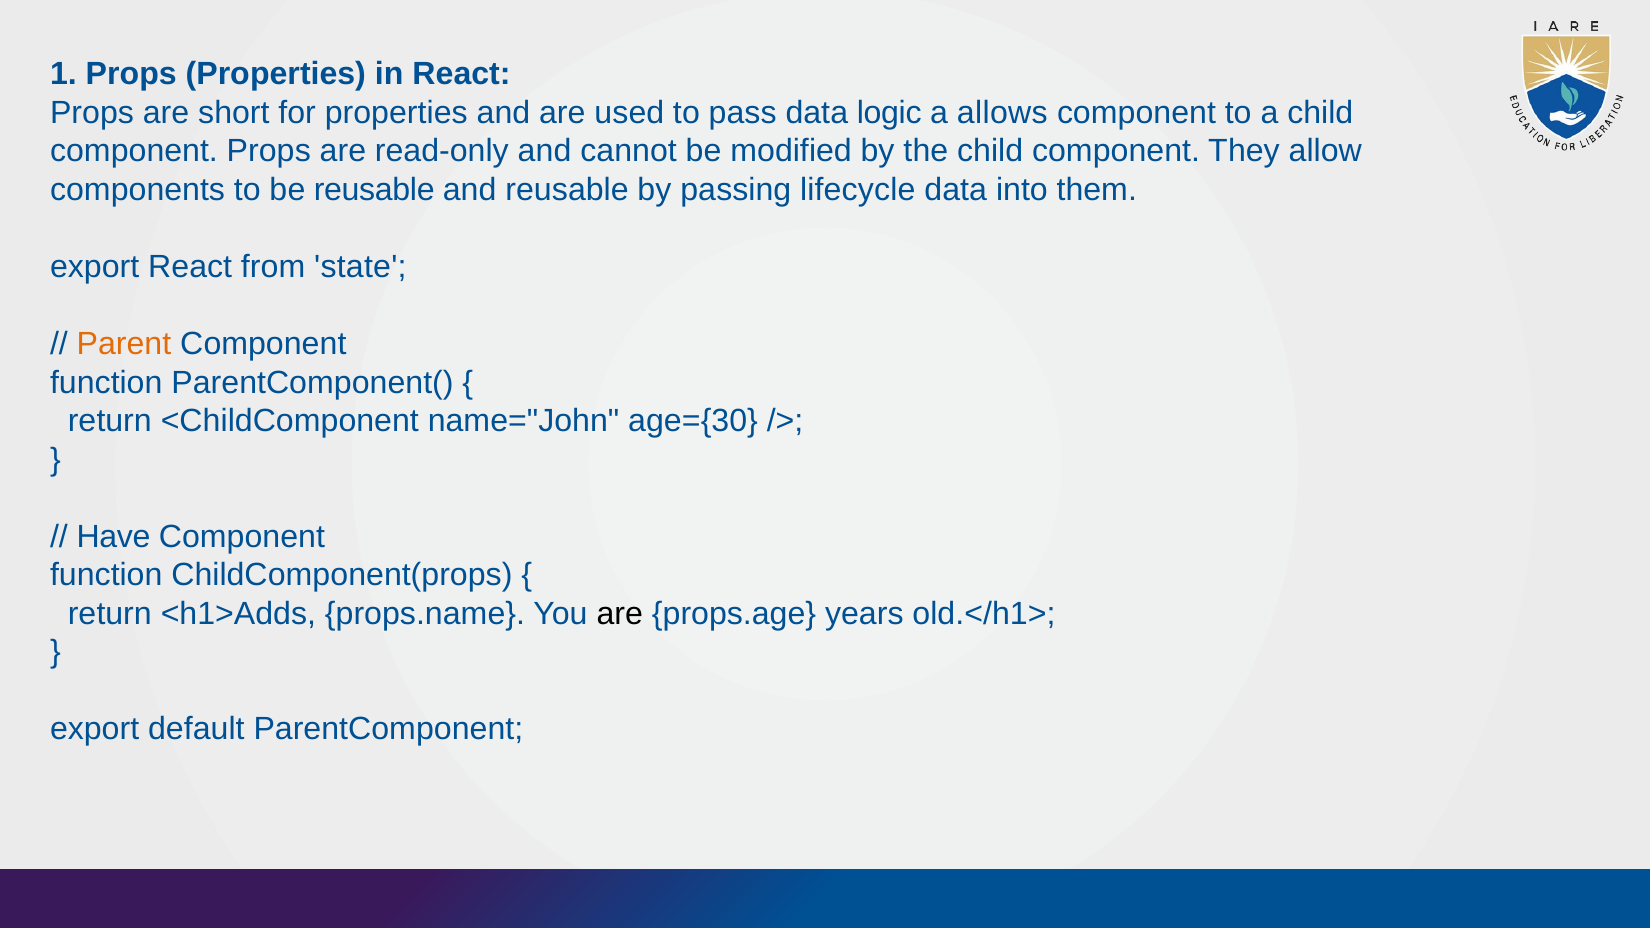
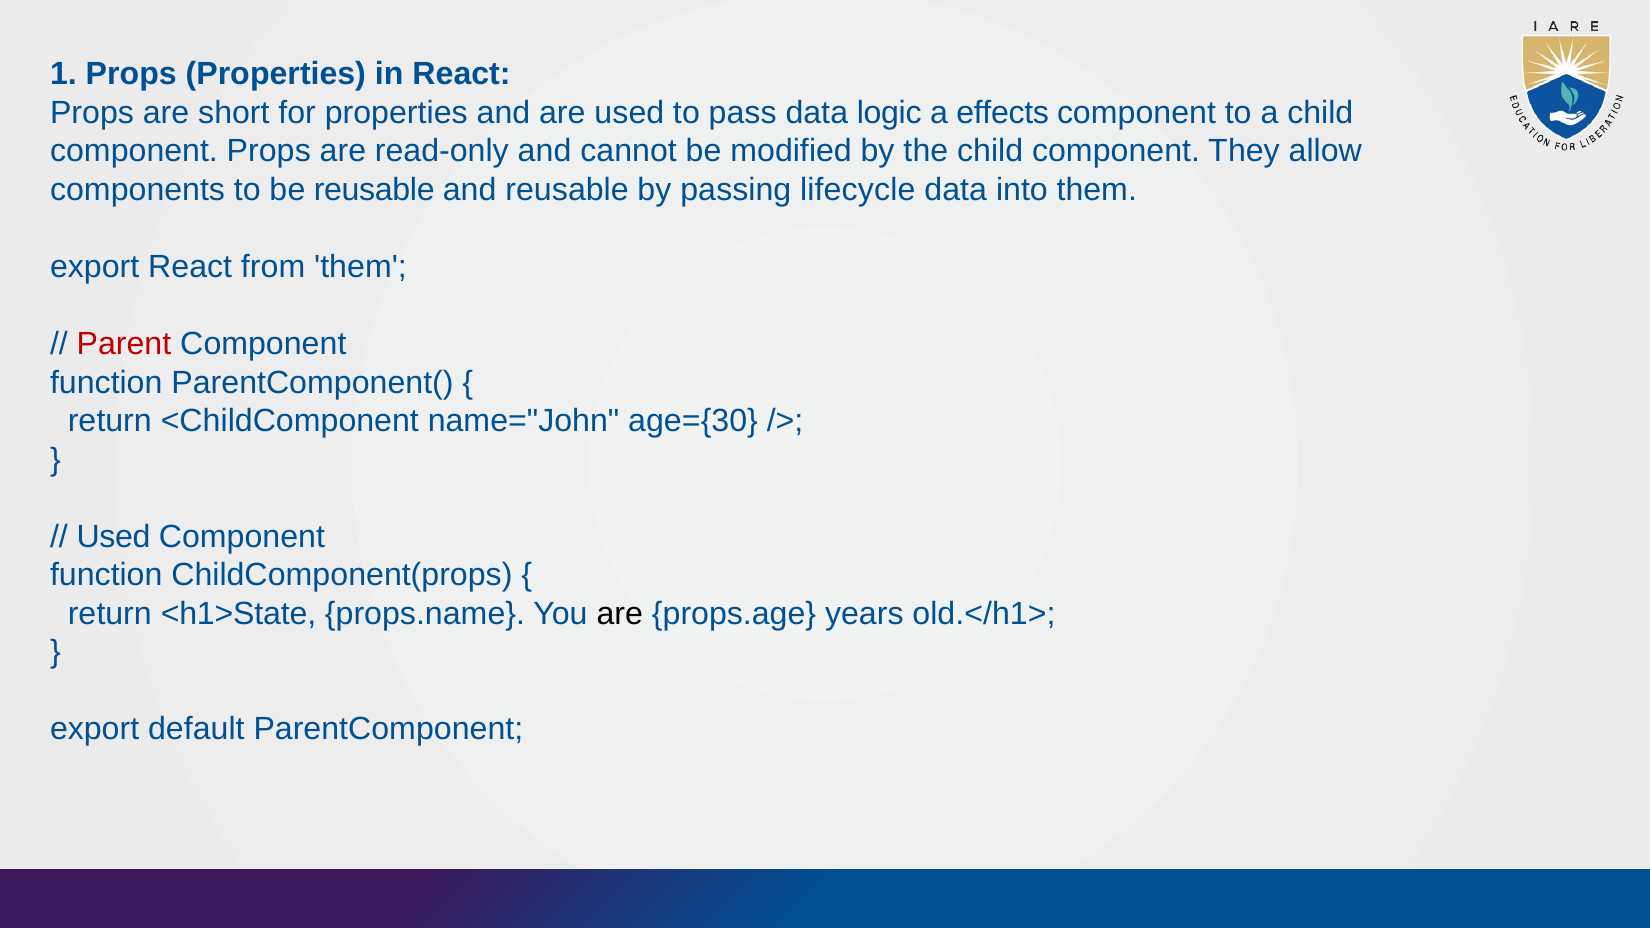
allows: allows -> effects (1003, 113)
from state: state -> them (360, 267)
Parent colour: orange -> red (124, 344)
Have: Have -> Used (114, 537)
<h1>Adds: <h1>Adds -> <h1>State (238, 614)
